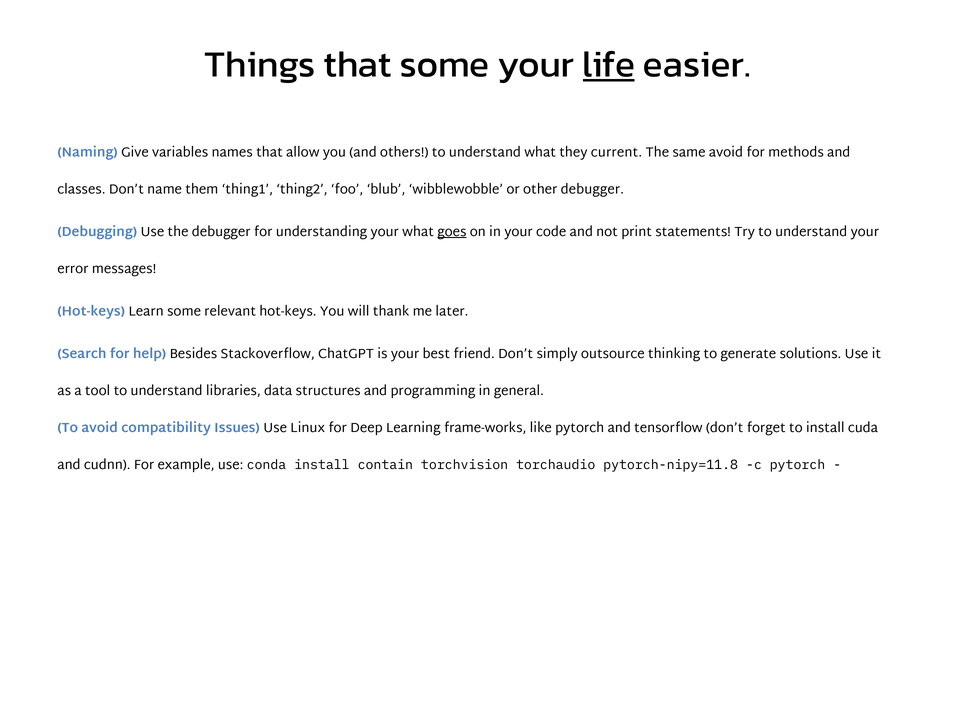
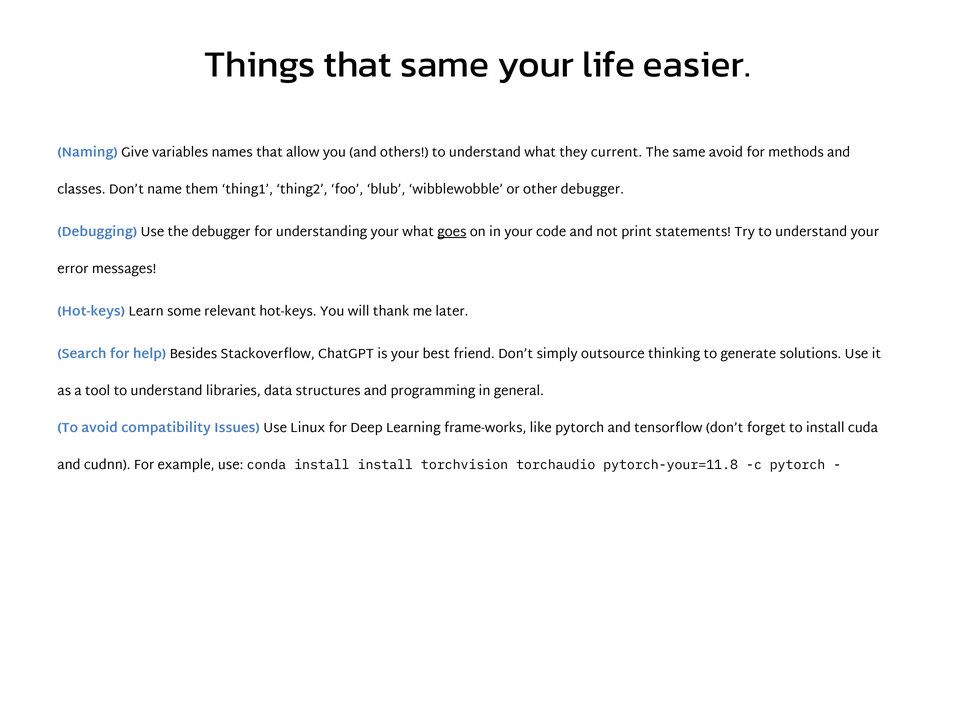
that some: some -> same (445, 64)
life underline: present -> none (609, 64)
install contain: contain -> install (385, 465)
pytorch-nipy=11.8: pytorch-nipy=11.8 -> pytorch-your=11.8 (671, 465)
